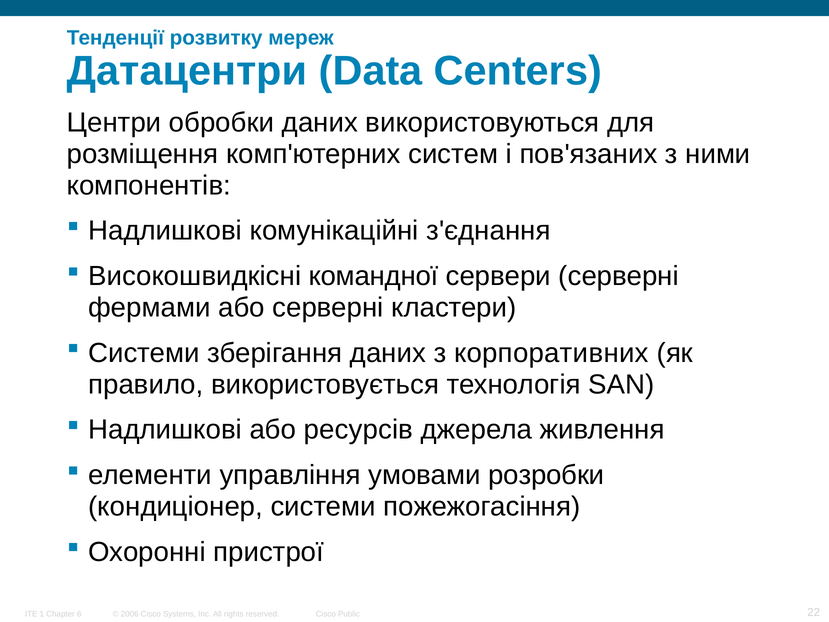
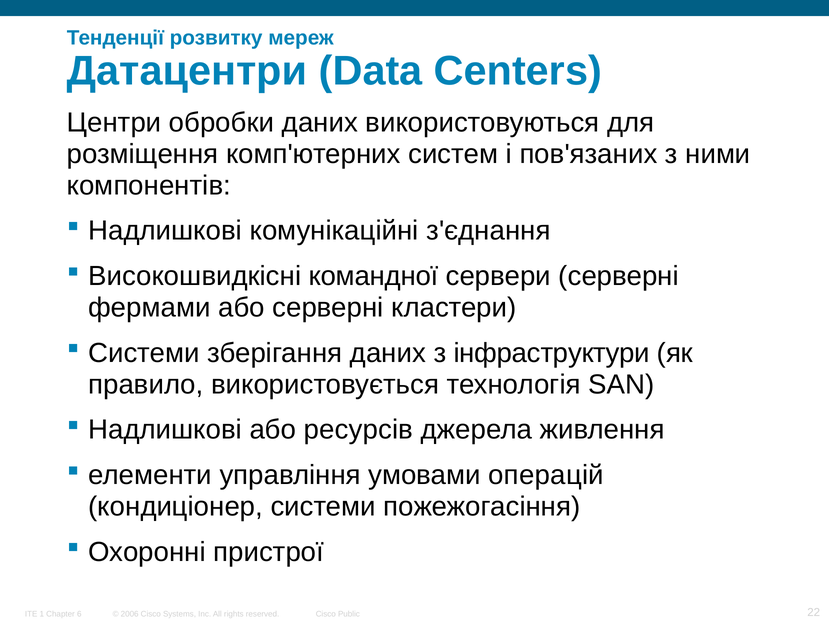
корпоративних: корпоративних -> інфраструктури (552, 353)
розробки: розробки -> операцій (546, 475)
